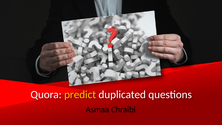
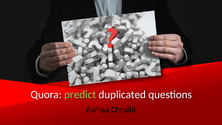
predict colour: yellow -> light green (80, 94)
